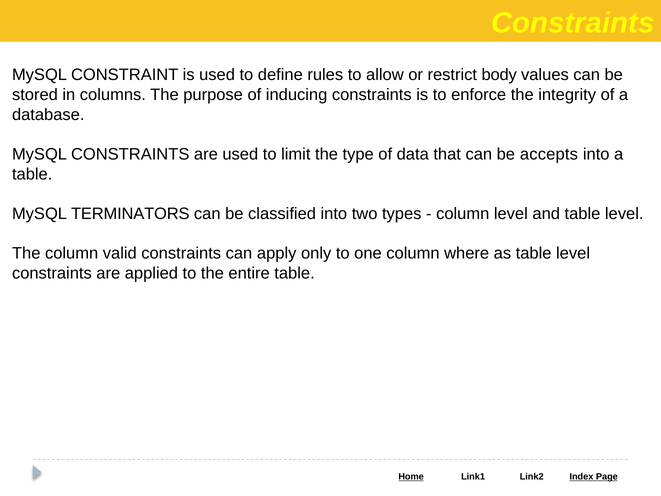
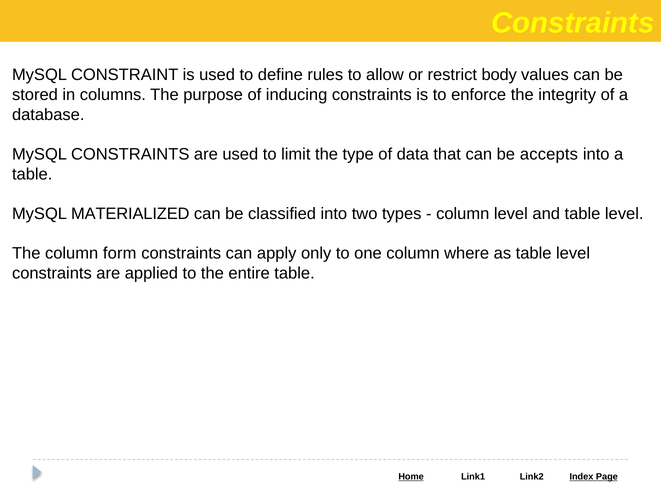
TERMINATORS: TERMINATORS -> MATERIALIZED (130, 214)
valid: valid -> form (120, 253)
